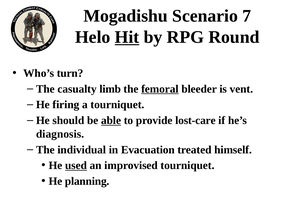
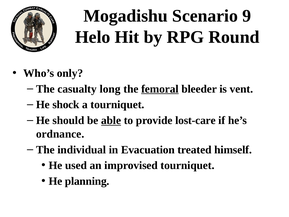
7: 7 -> 9 (247, 16)
Hit underline: present -> none (127, 37)
turn: turn -> only (70, 73)
limb: limb -> long (110, 89)
firing: firing -> shock (66, 105)
diagnosis: diagnosis -> ordnance (60, 134)
used underline: present -> none (76, 165)
